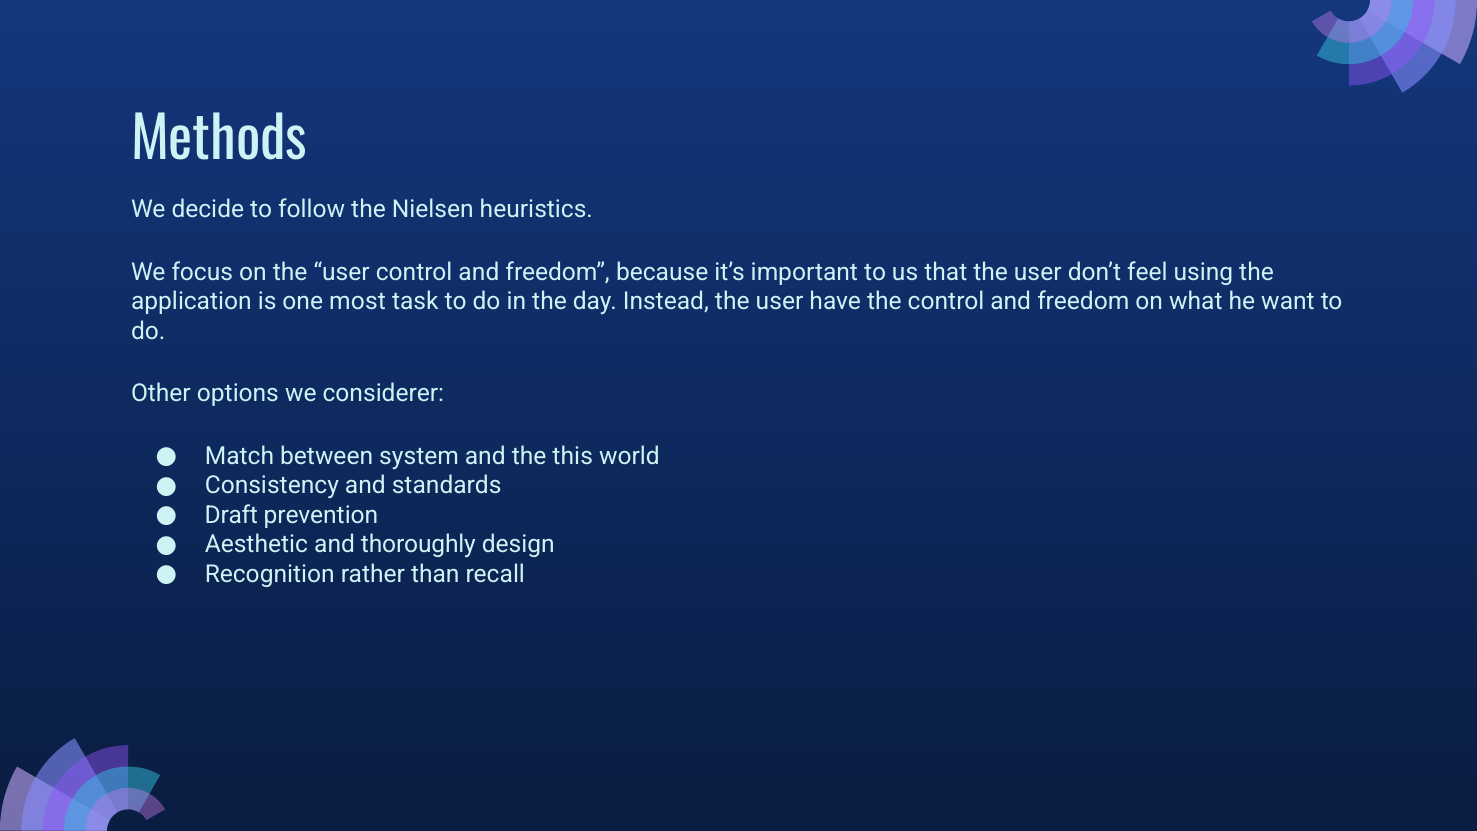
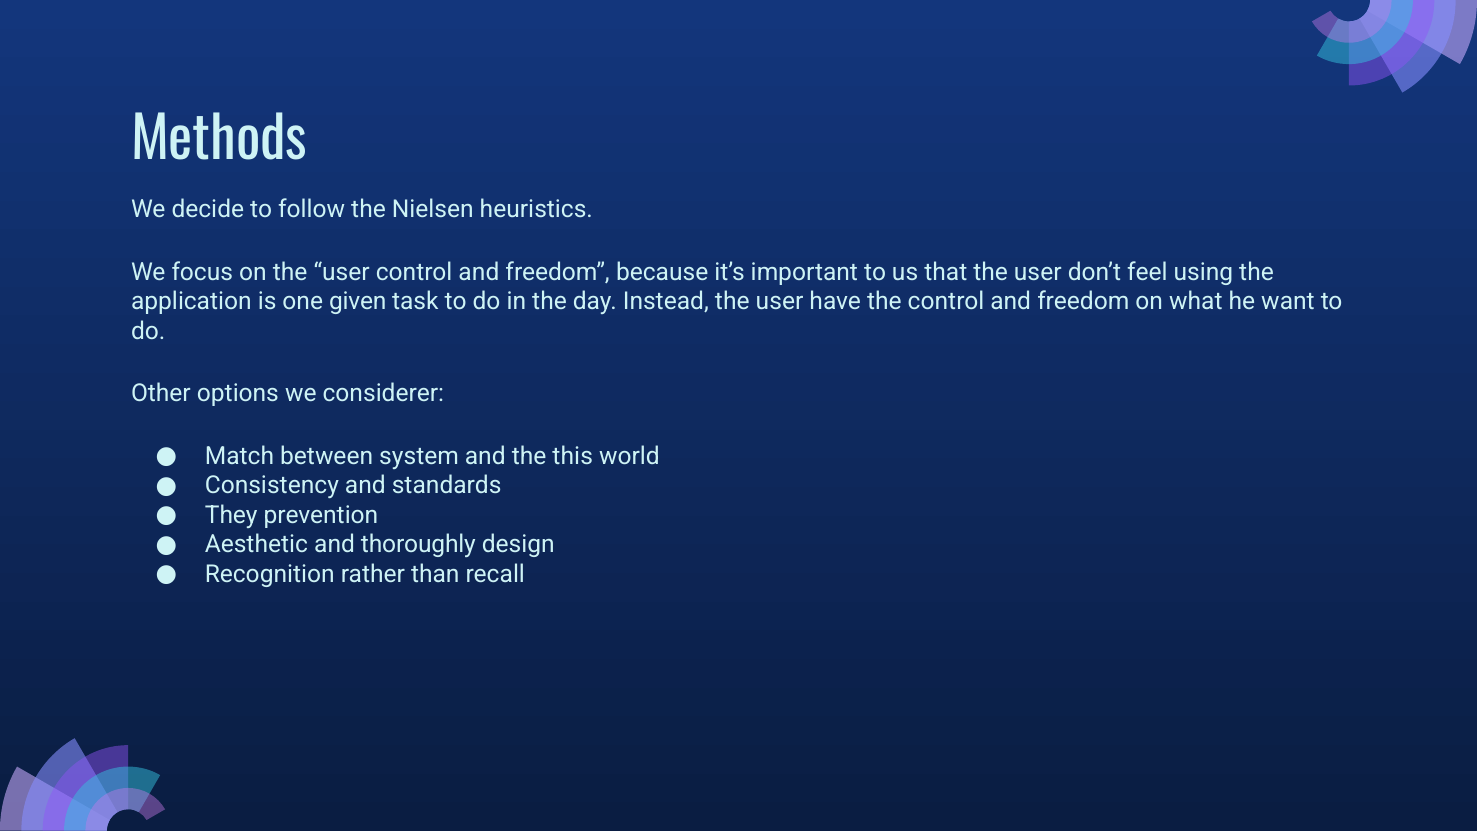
most: most -> given (358, 302)
Draft: Draft -> They (231, 515)
